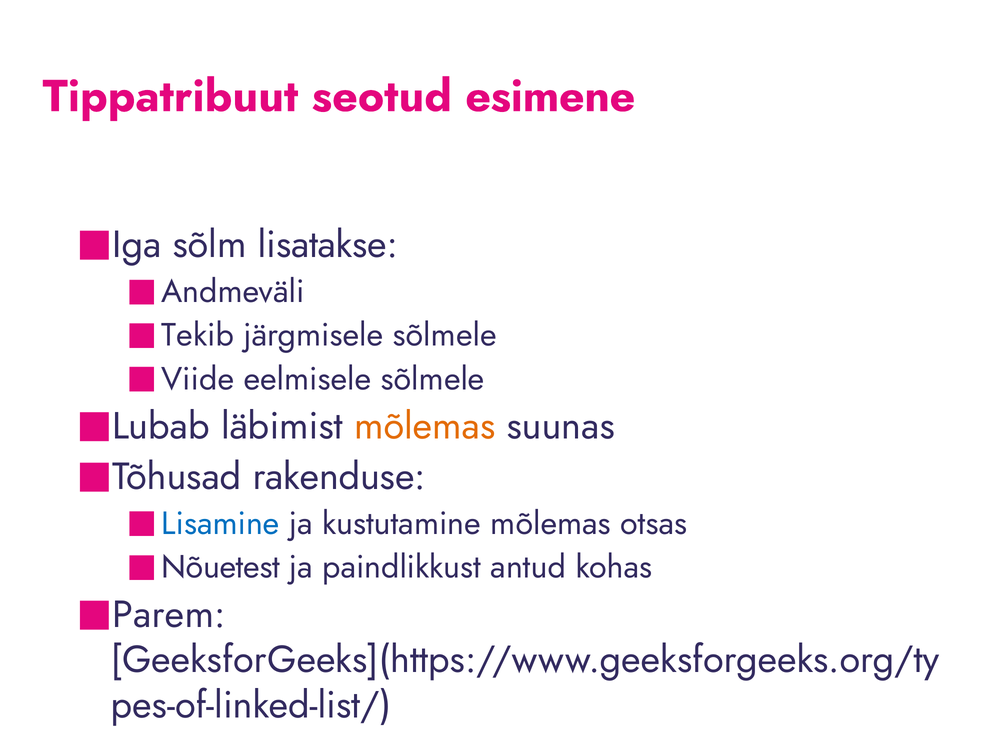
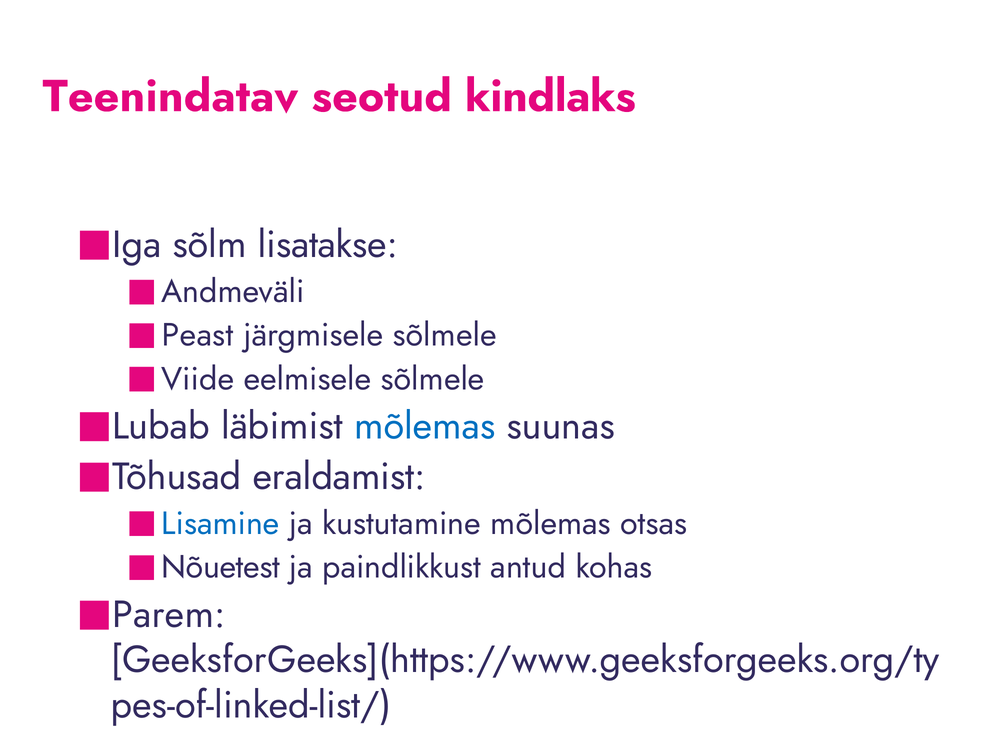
Tippatribuut: Tippatribuut -> Teenindatav (170, 96)
esimene: esimene -> kindlaks (550, 96)
Tekib: Tekib -> Peast (198, 335)
mõlemas colour: orange -> blue (425, 426)
rakenduse: rakenduse -> eraldamist (339, 477)
